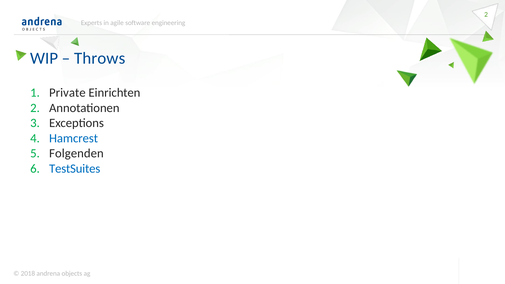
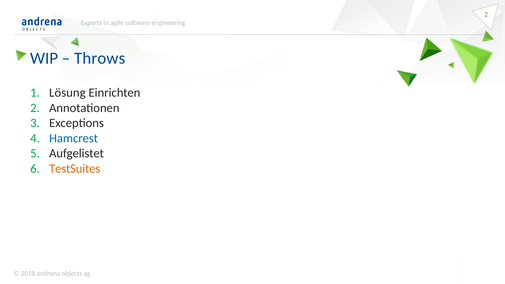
Private: Private -> Lösung (67, 93)
Folgenden: Folgenden -> Aufgelistet (77, 153)
TestSuites colour: blue -> orange (75, 169)
